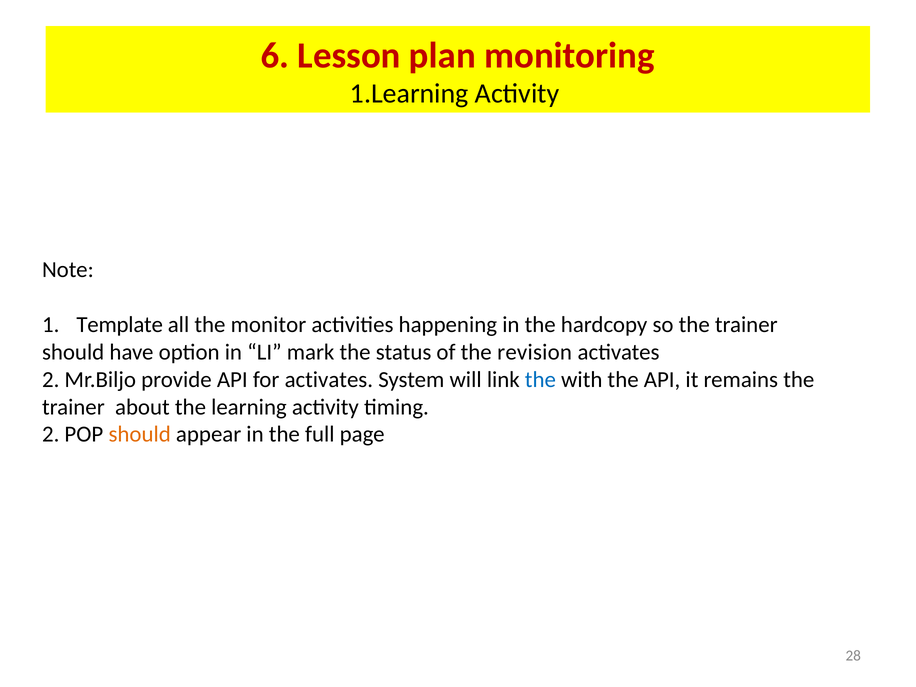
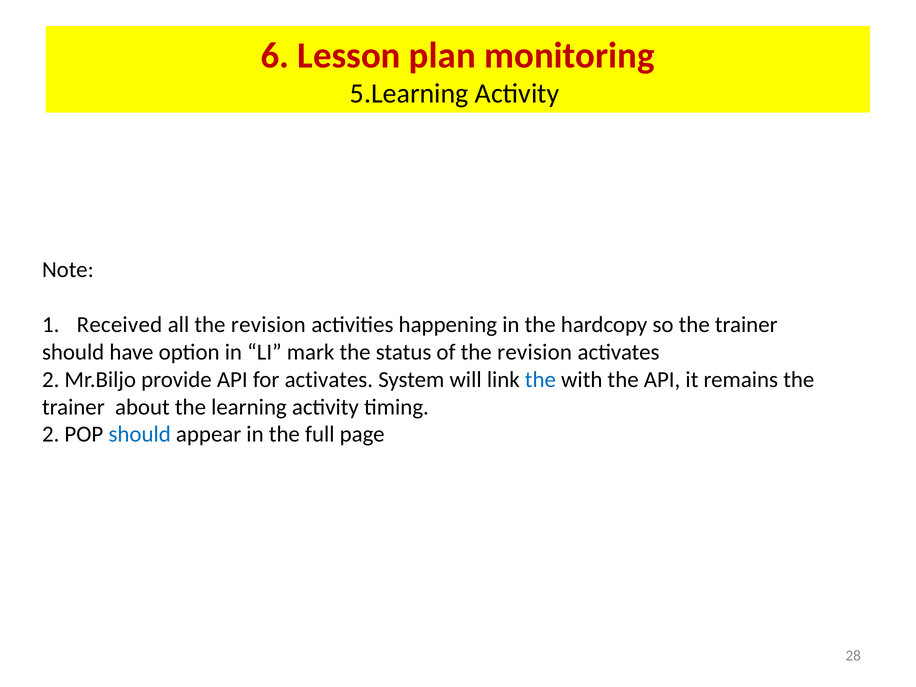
1.Learning: 1.Learning -> 5.Learning (409, 94)
Template: Template -> Received (119, 325)
all the monitor: monitor -> revision (268, 325)
should colour: orange -> blue (140, 434)
